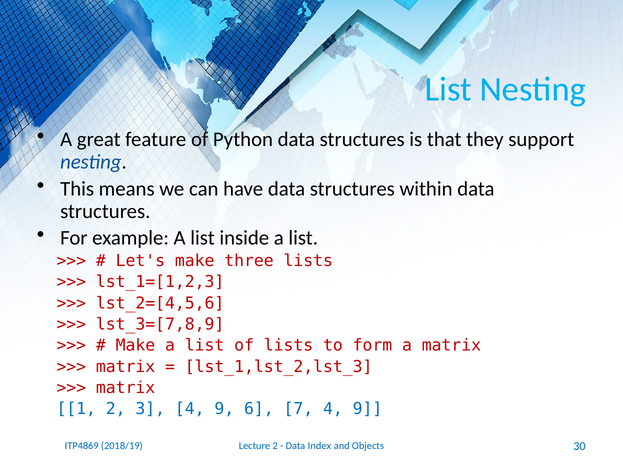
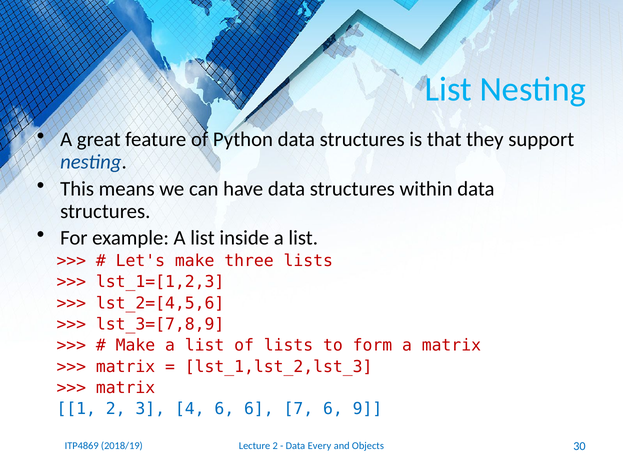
3 4 9: 9 -> 6 (224, 409)
7 4: 4 -> 6 (333, 409)
Index: Index -> Every (319, 446)
